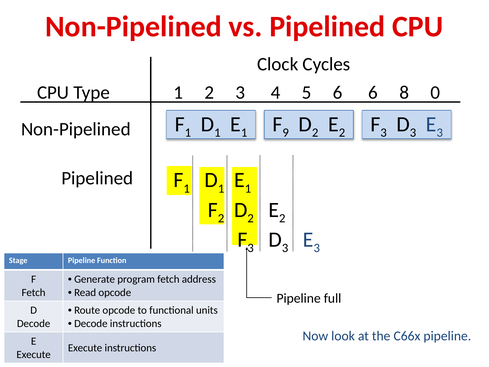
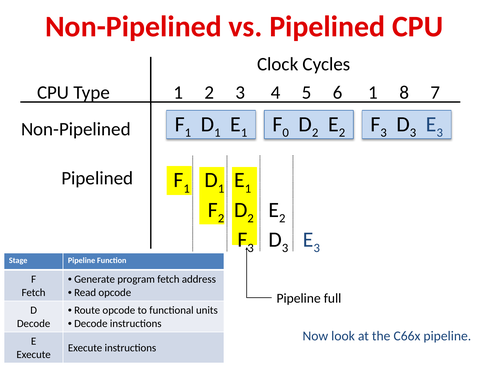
6 6: 6 -> 1 (373, 93)
0: 0 -> 7 (435, 93)
9: 9 -> 0 (286, 133)
